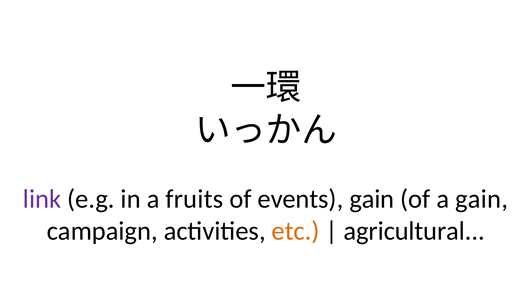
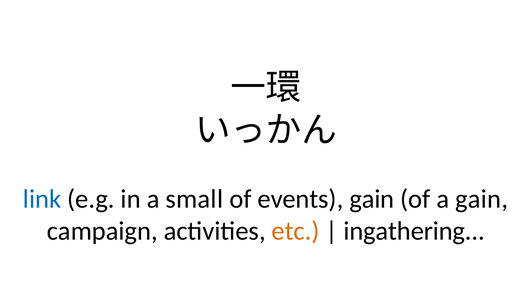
link colour: purple -> blue (42, 199)
fruits: fruits -> small (194, 199)
agricultural: agricultural -> ingathering (414, 231)
